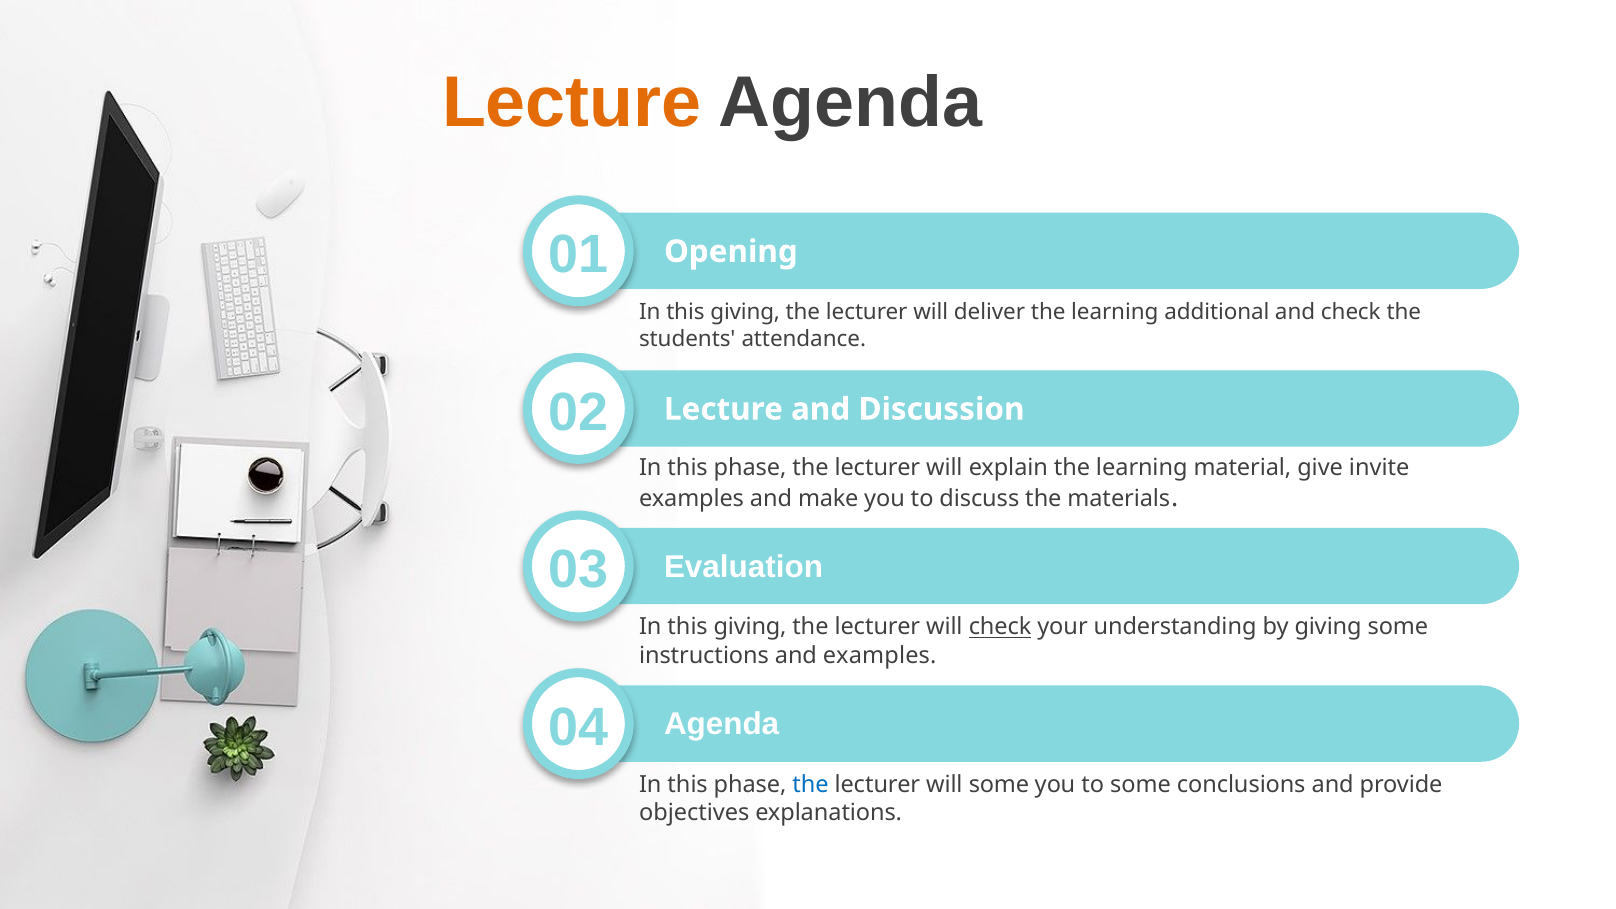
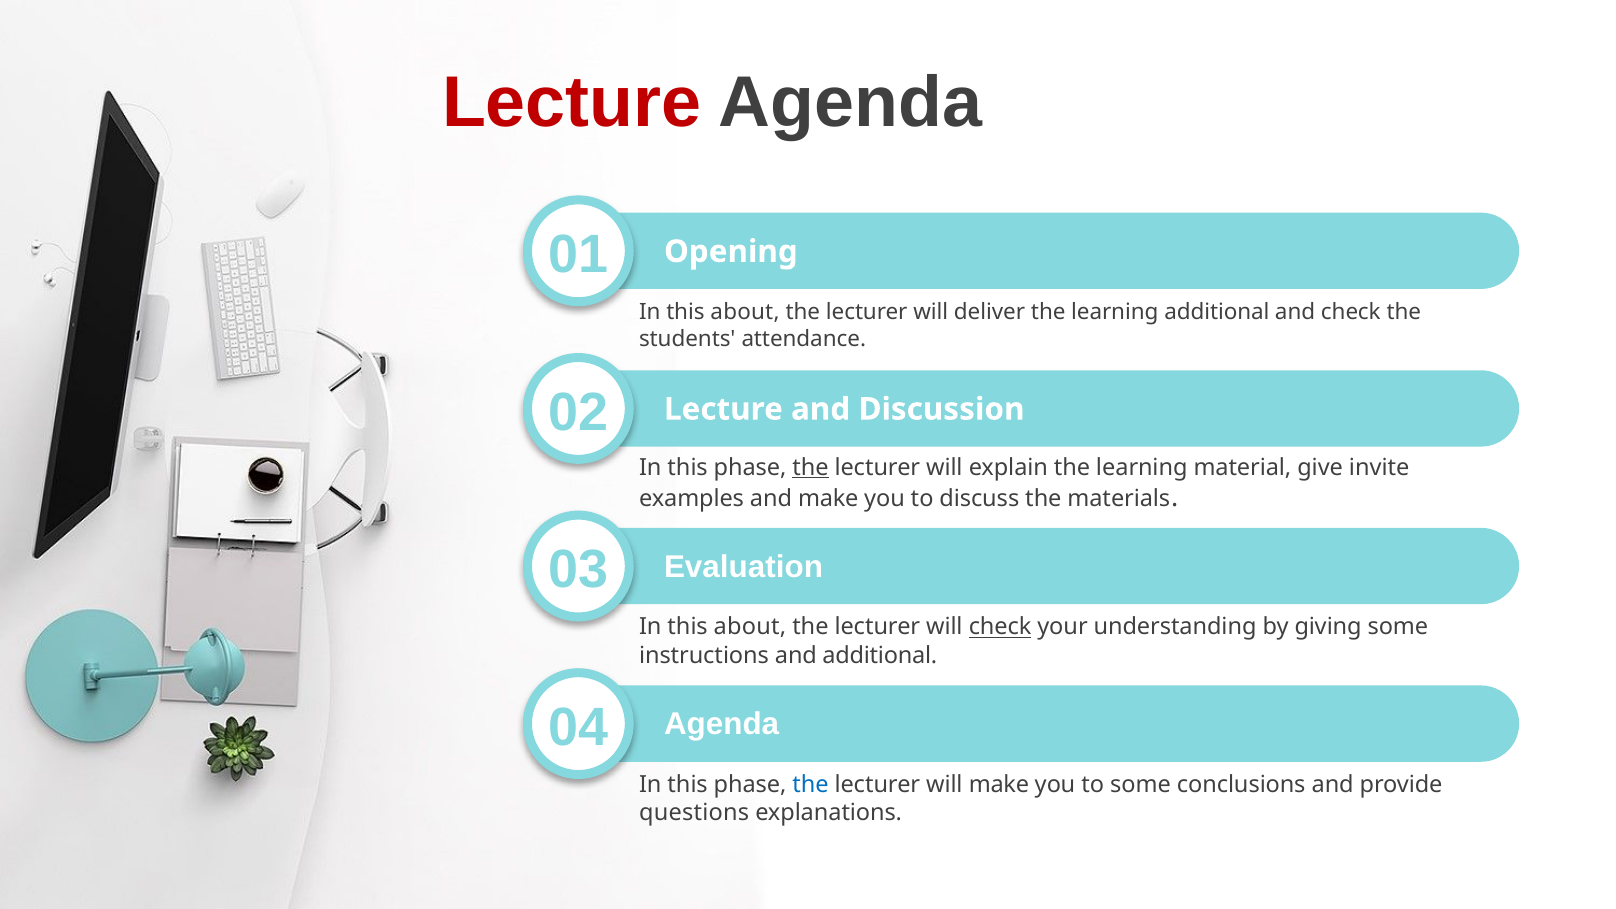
Lecture colour: orange -> red (572, 103)
giving: giving -> about (745, 313)
the underline: none -> present (811, 468)
giving: giving -> about (750, 627)
and examples: examples -> additional (880, 655)
will some: some -> make (999, 785)
objectives: objectives -> questions (694, 813)
